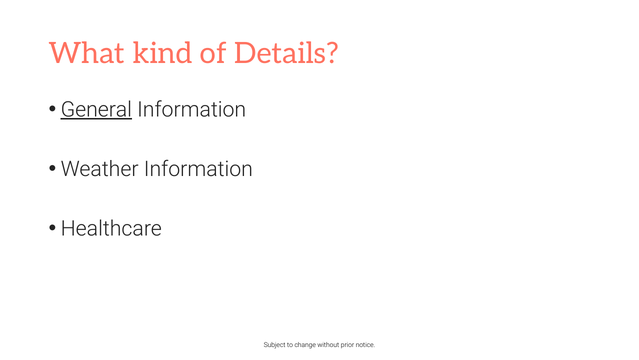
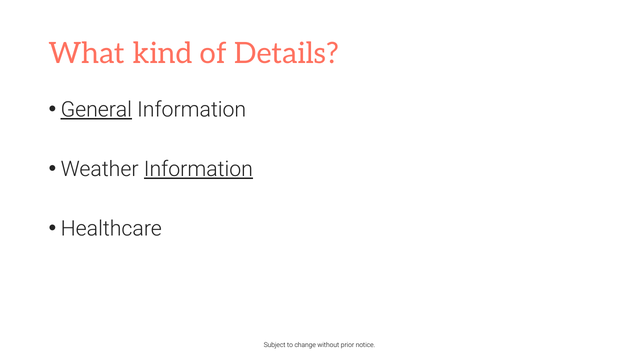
Information underline: none -> present (198, 169)
